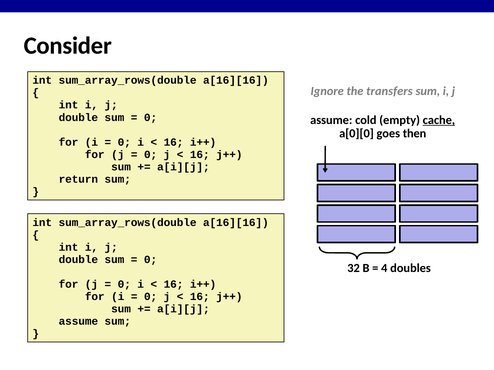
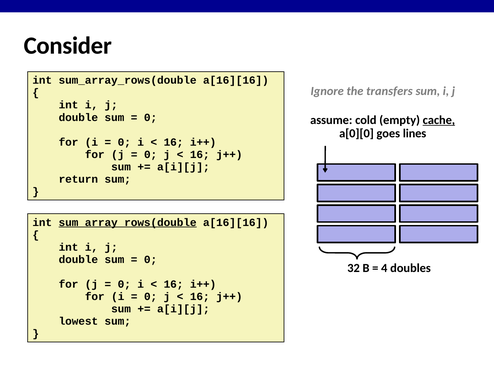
then: then -> lines (415, 134)
sum_array_rows(double underline: none -> present (128, 223)
assume: assume -> lowest (78, 322)
